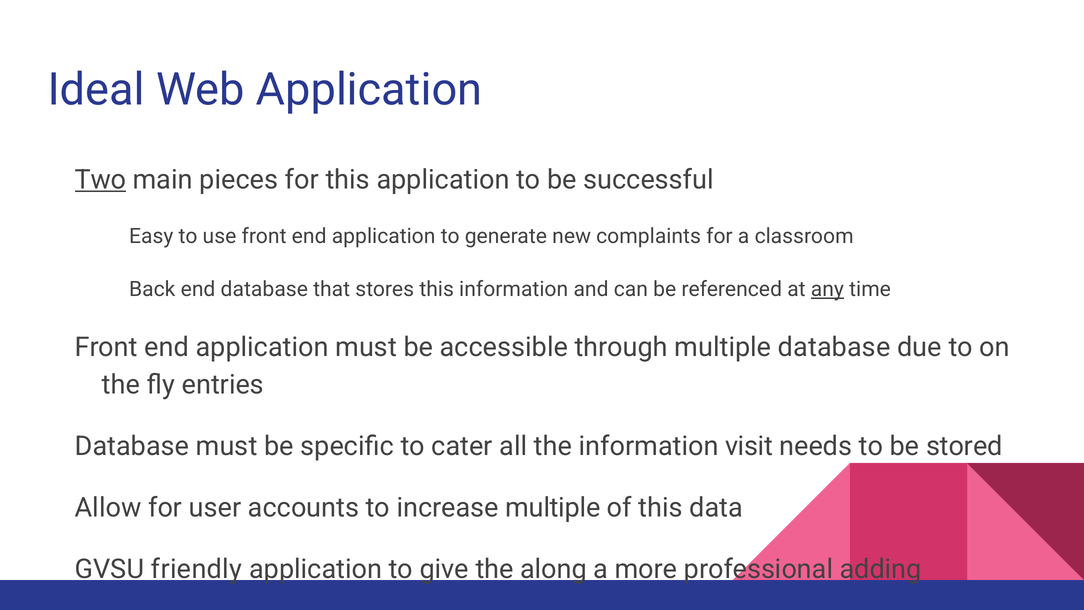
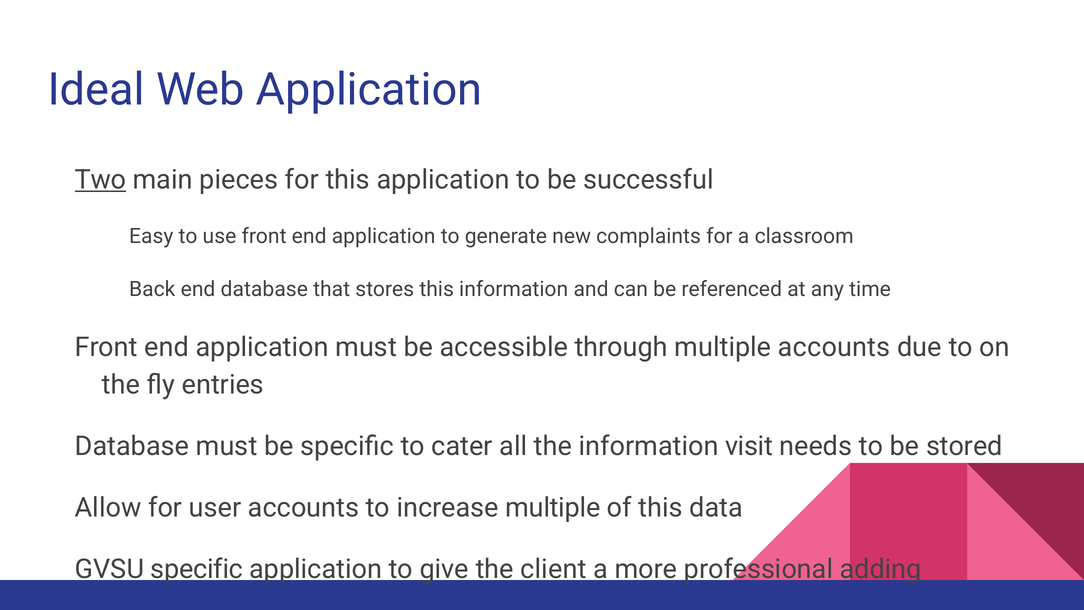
any underline: present -> none (827, 289)
multiple database: database -> accounts (834, 347)
GVSU friendly: friendly -> specific (197, 569)
along: along -> client (553, 569)
